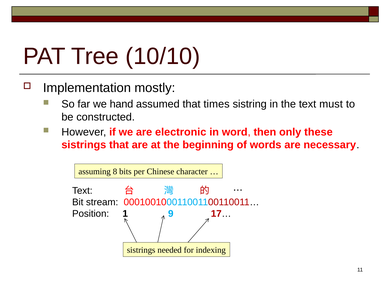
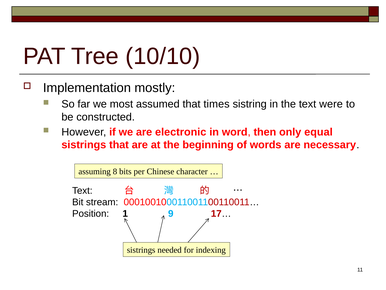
hand: hand -> most (121, 104)
must: must -> were (331, 104)
these: these -> equal (318, 132)
